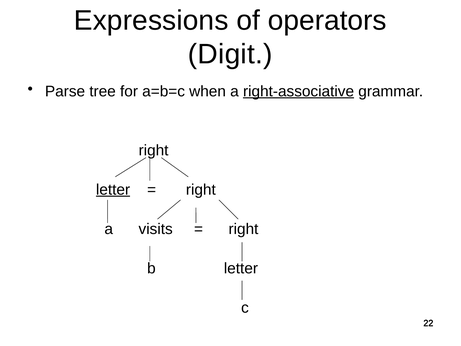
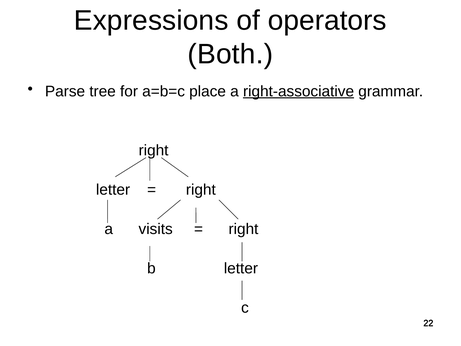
Digit: Digit -> Both (230, 54)
when: when -> place (208, 91)
letter underline: present -> none (113, 189)
